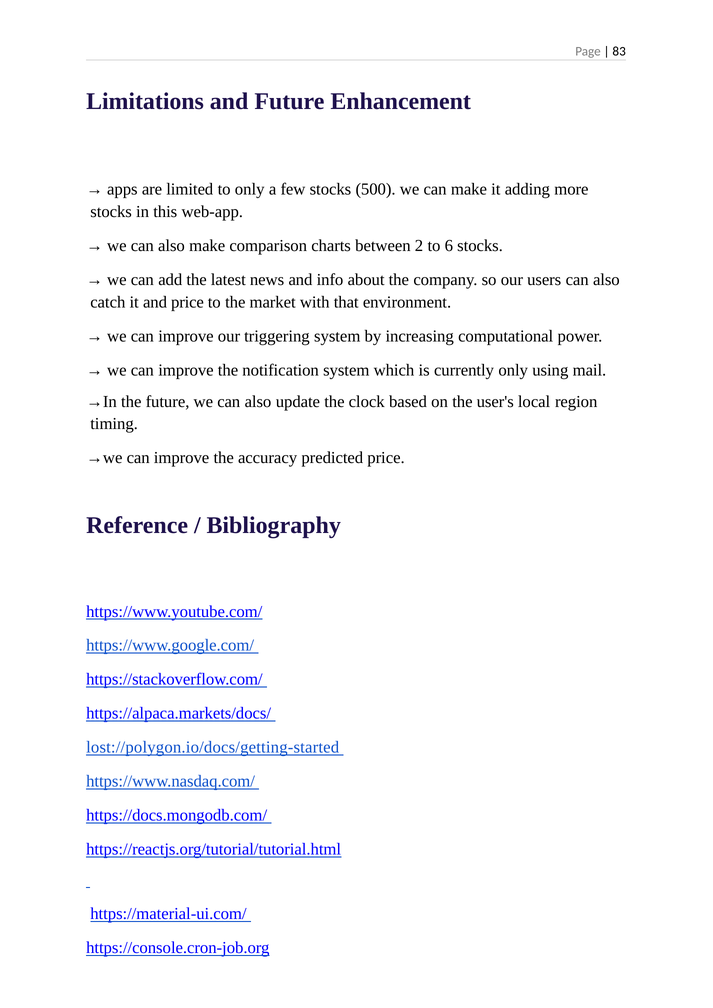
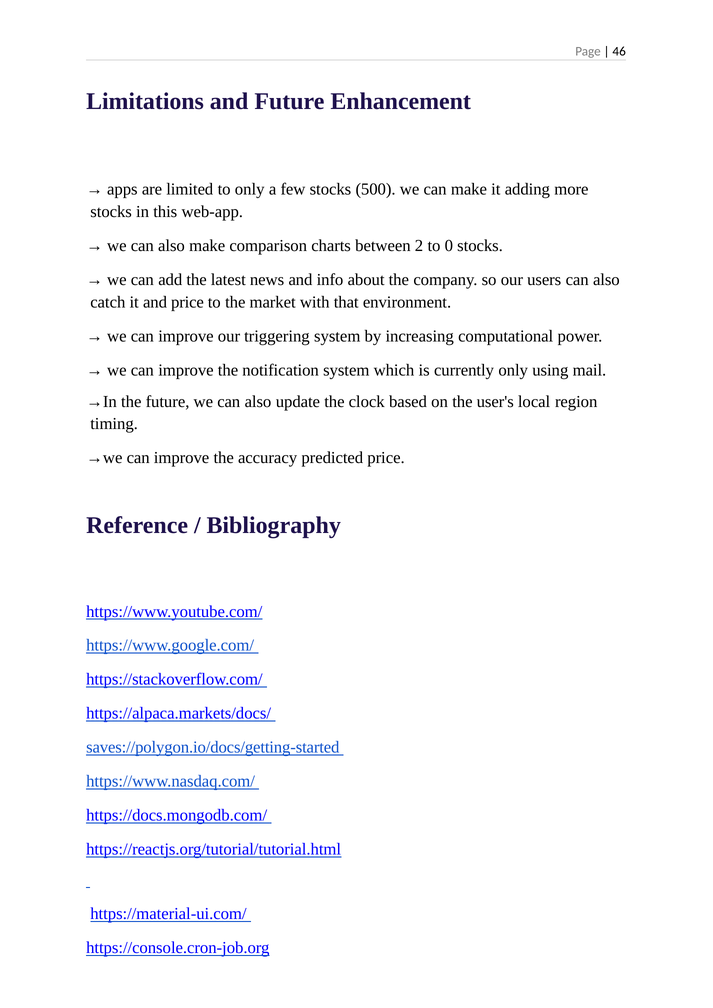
83: 83 -> 46 (619, 51)
6: 6 -> 0 (449, 246)
lost://polygon.io/docs/getting-started: lost://polygon.io/docs/getting-started -> saves://polygon.io/docs/getting-started (213, 747)
